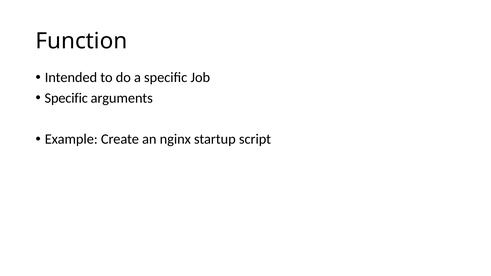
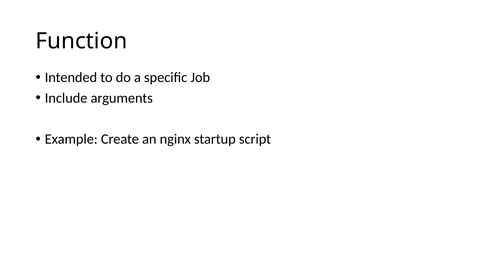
Specific: Specific -> Include (66, 98)
